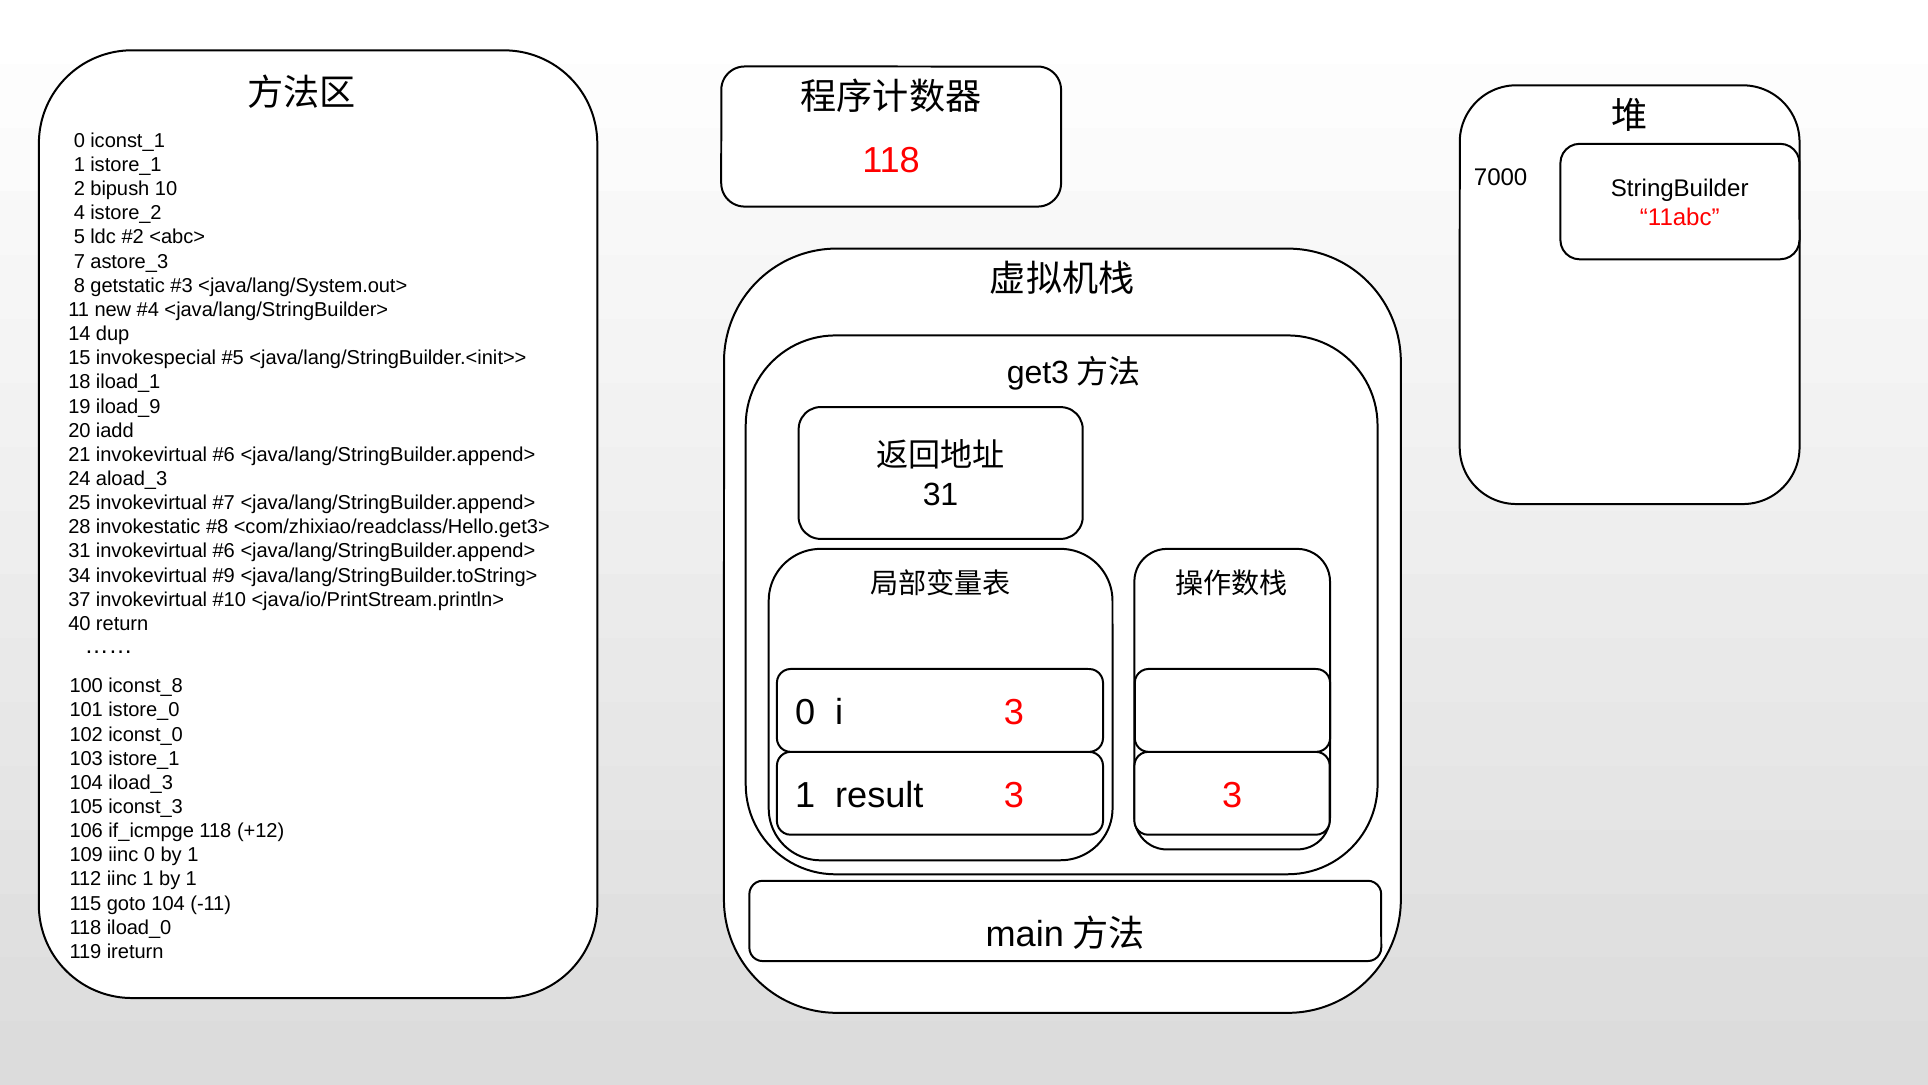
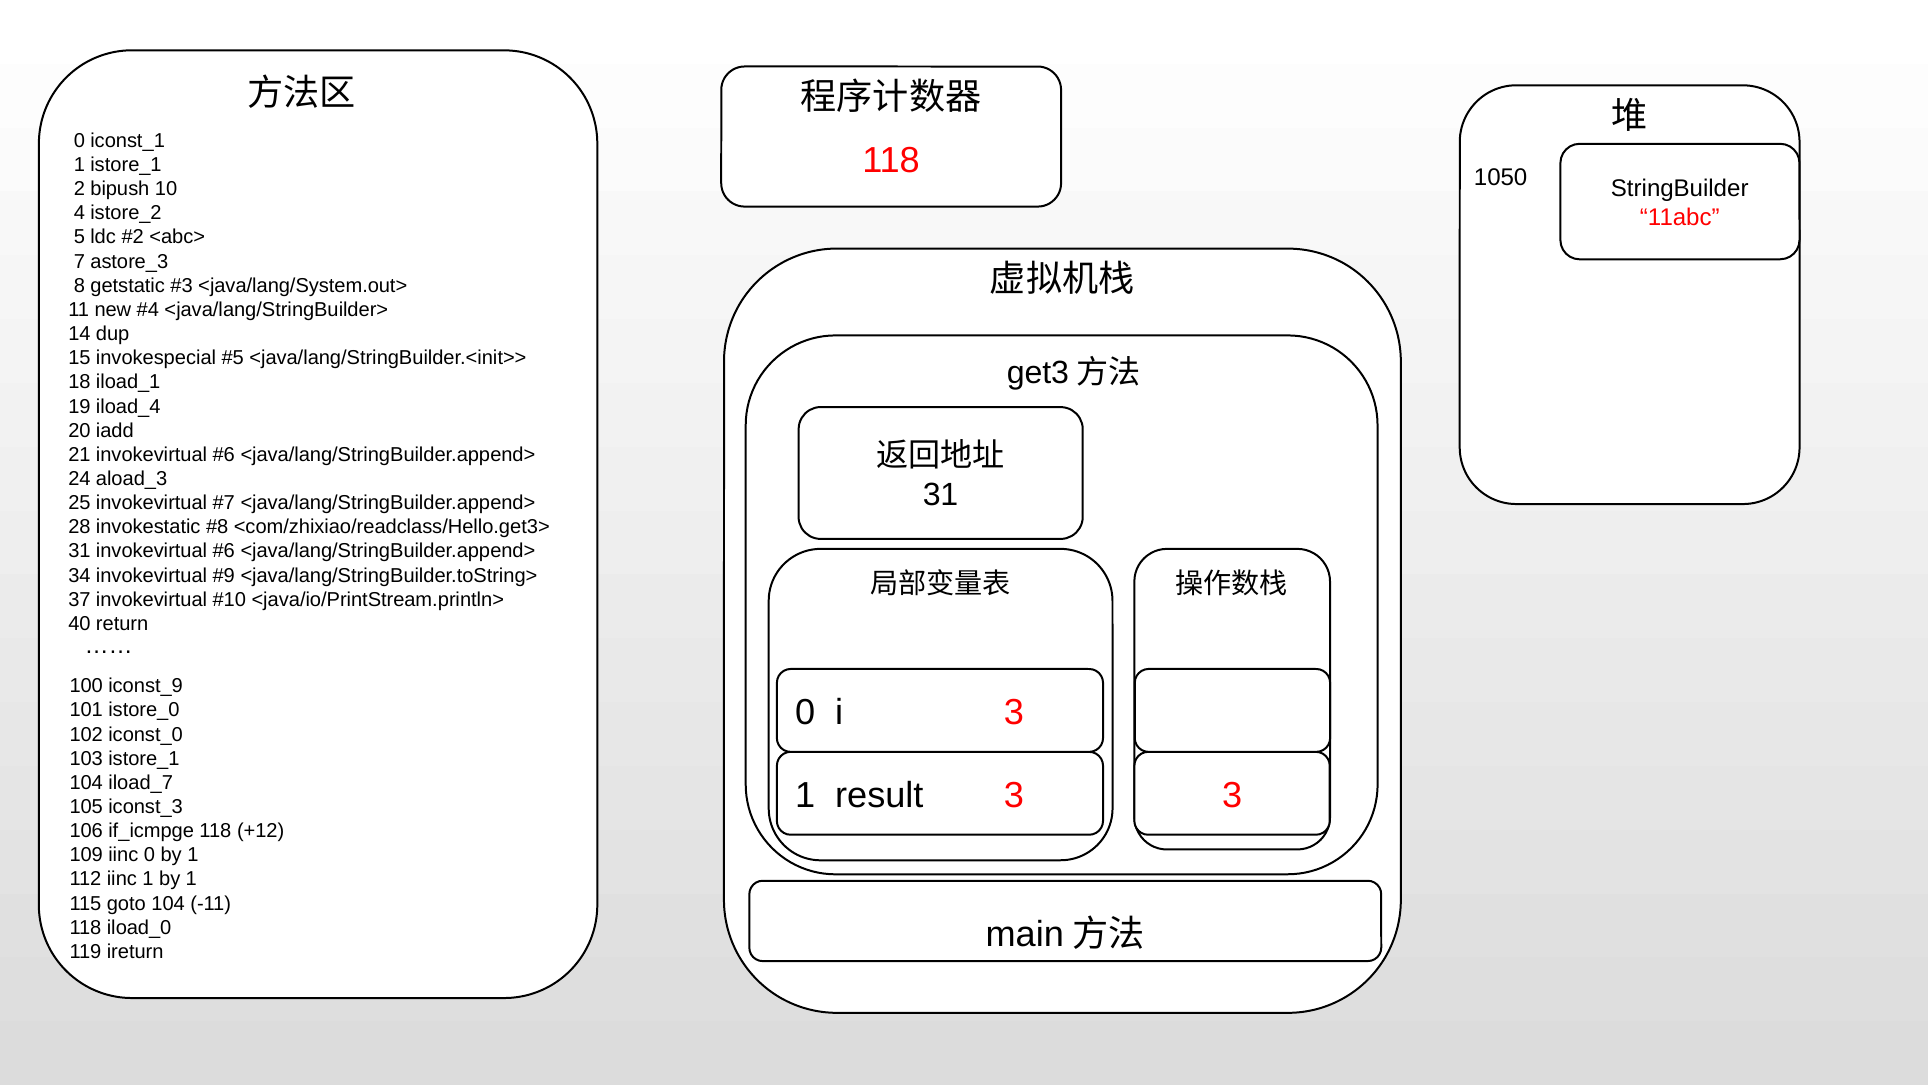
7000: 7000 -> 1050 (1501, 178)
iload_9: iload_9 -> iload_4 (128, 406)
iconst_8: iconst_8 -> iconst_9 (146, 686)
iload_3: iload_3 -> iload_7 (141, 782)
